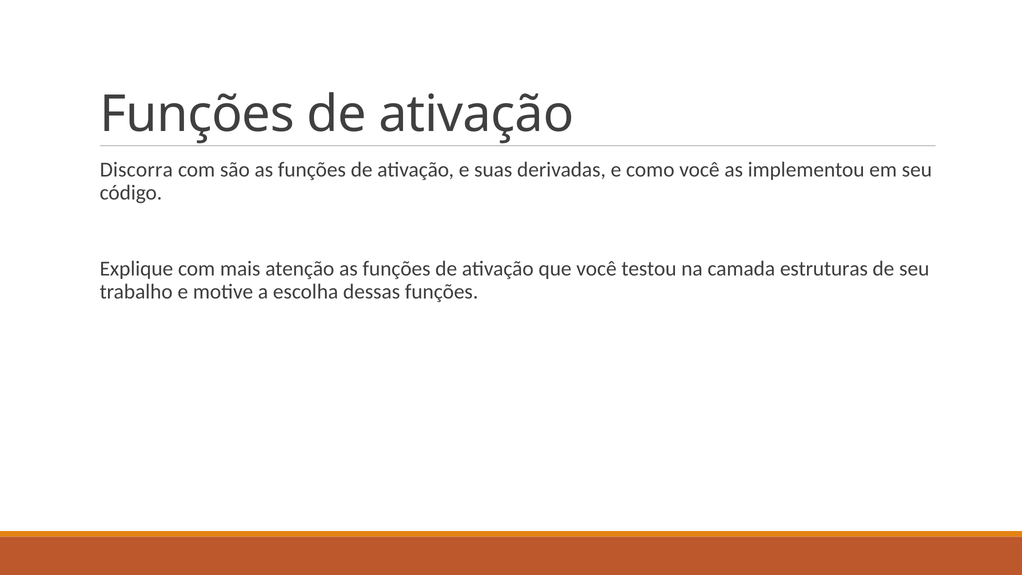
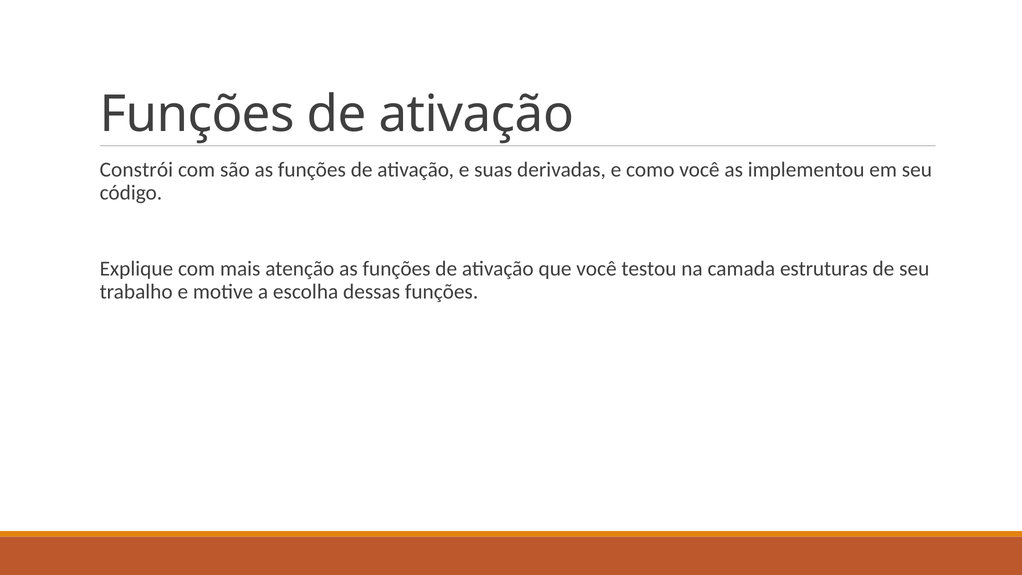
Discorra: Discorra -> Constrói (136, 170)
